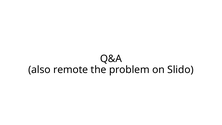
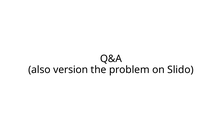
remote: remote -> version (71, 70)
